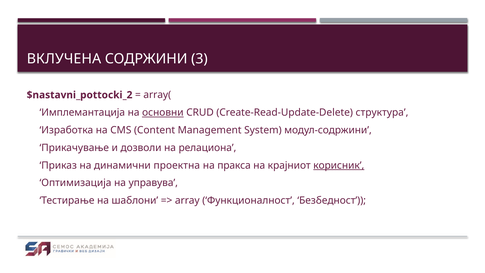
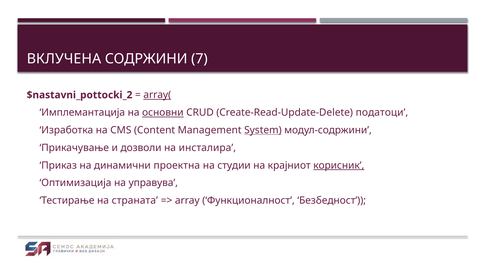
3: 3 -> 7 (199, 59)
array( underline: none -> present (157, 95)
структура: структура -> податоци (382, 112)
System underline: none -> present (263, 130)
релациона: релациона -> инсталира (207, 148)
пракса: пракса -> студии (234, 165)
шаблони: шаблони -> страната (135, 200)
